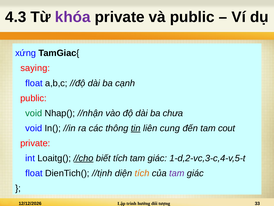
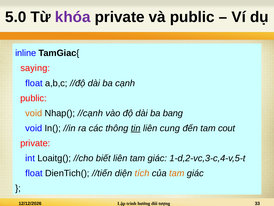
4.3: 4.3 -> 5.0 (16, 17)
xứng: xứng -> inline (26, 53)
void colour: green -> orange (34, 113)
//nhận: //nhận -> //cạnh (90, 113)
chưa: chưa -> bang (173, 113)
//cho underline: present -> none (83, 158)
biết tích: tích -> liên (120, 158)
//tịnh: //tịnh -> //tiến (102, 173)
tam colour: purple -> orange (177, 173)
